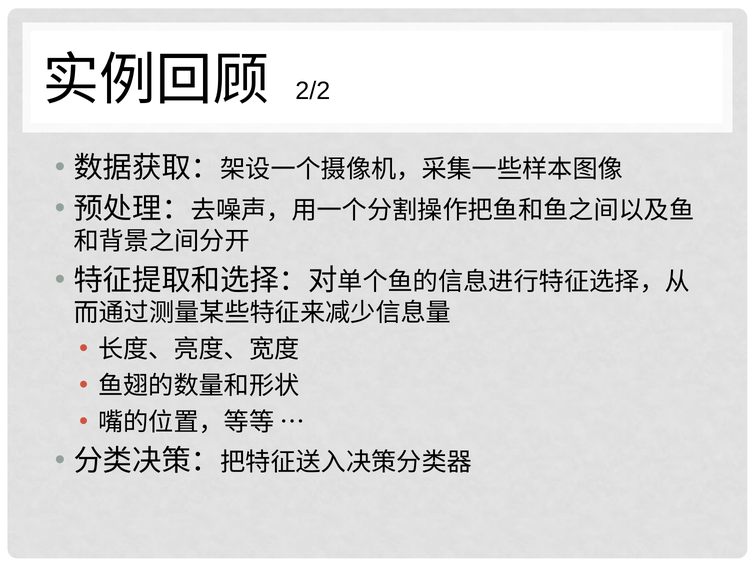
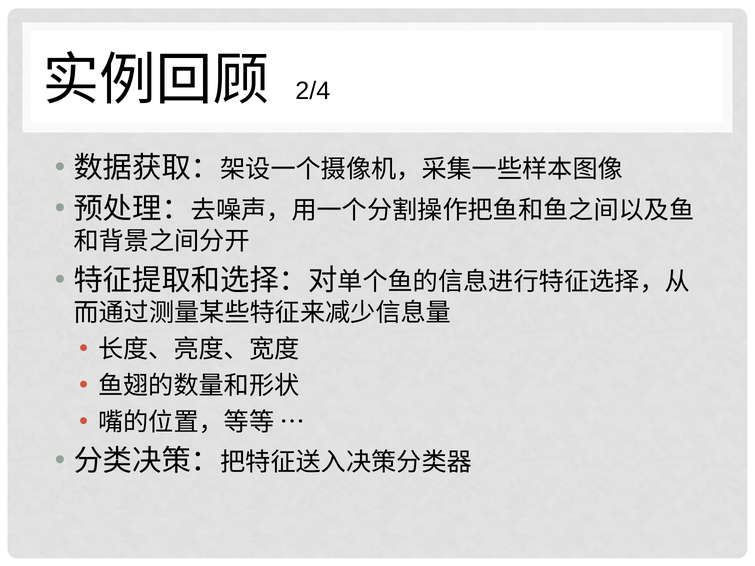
2/2: 2/2 -> 2/4 (313, 91)
